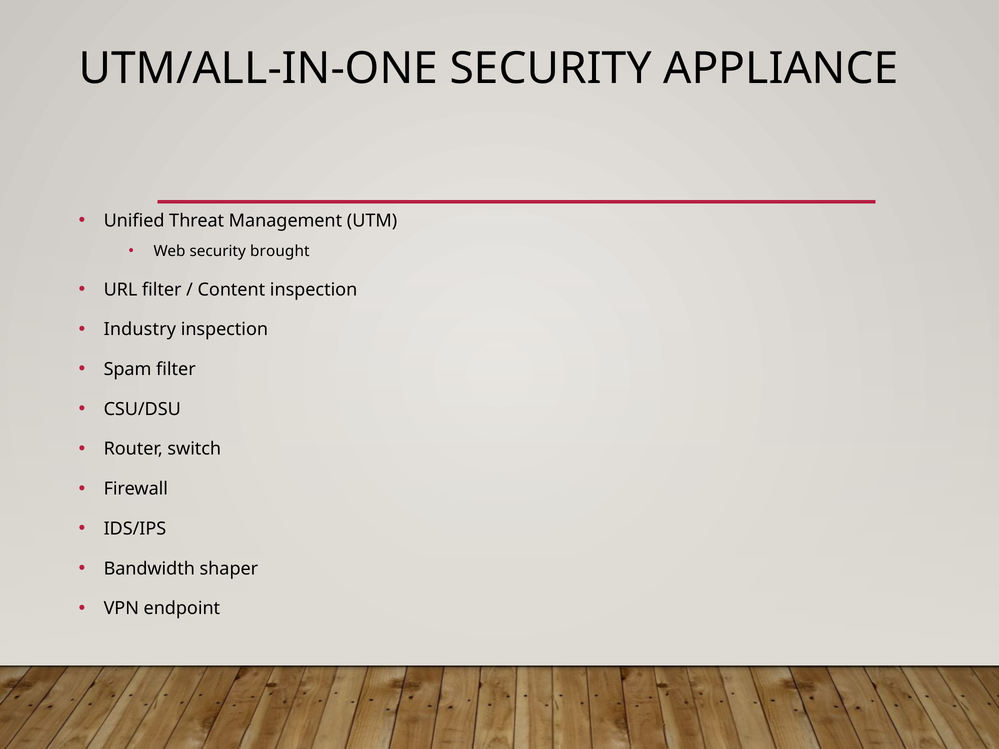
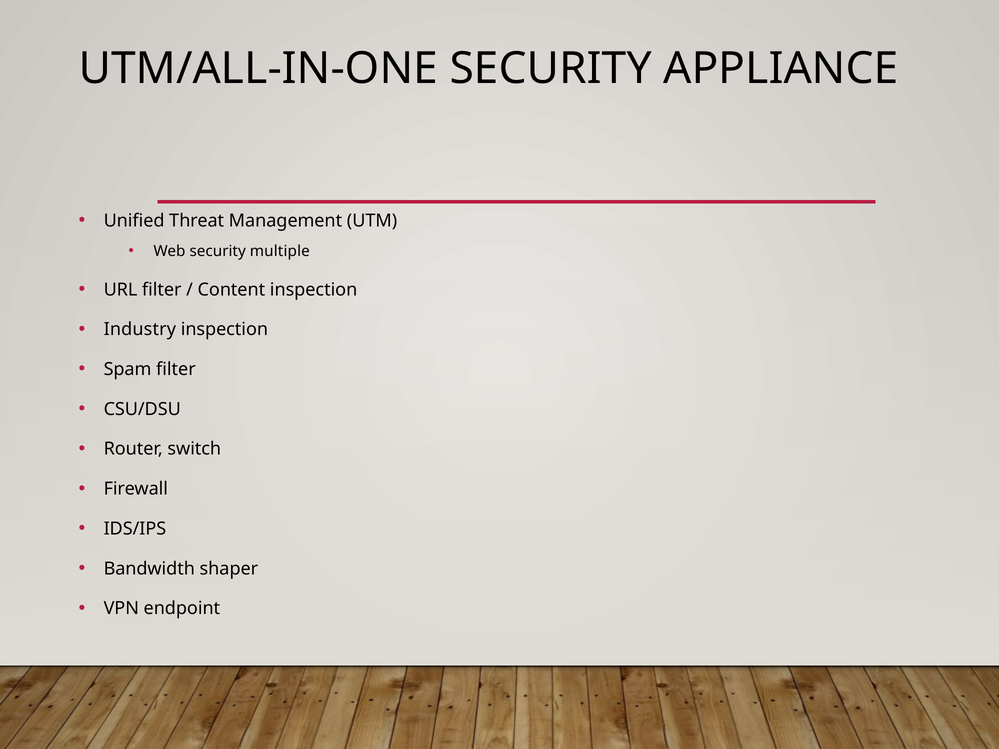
brought: brought -> multiple (280, 251)
